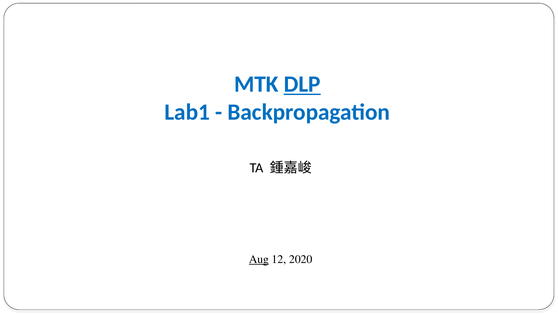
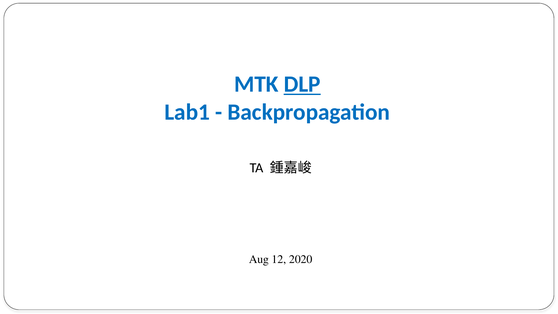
Aug underline: present -> none (259, 259)
